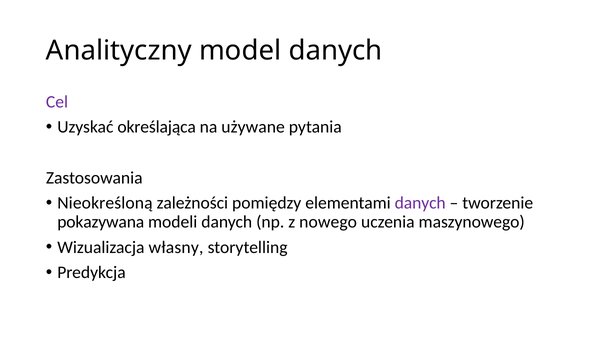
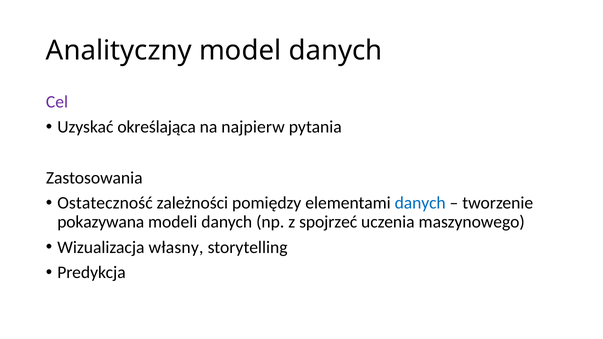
używane: używane -> najpierw (253, 127)
Nieokreśloną: Nieokreśloną -> Ostateczność (105, 203)
danych colour: purple -> blue (420, 203)
nowego: nowego -> spojrzeć (328, 222)
